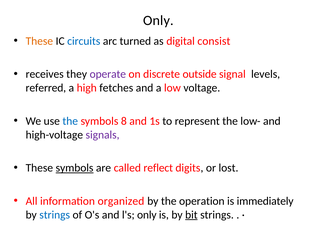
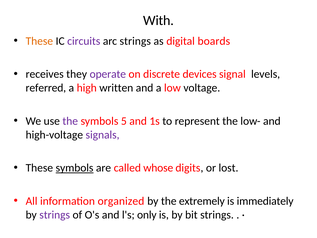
Only: Only -> With (159, 21)
circuits colour: blue -> purple (84, 41)
arc turned: turned -> strings (135, 41)
consist: consist -> boards (214, 41)
outside: outside -> devices (200, 74)
fetches: fetches -> written (116, 88)
the colour: blue -> purple (70, 121)
8: 8 -> 5 (124, 121)
reflect: reflect -> whose (158, 168)
operation: operation -> extremely (202, 201)
strings colour: blue -> purple (55, 215)
bit underline: present -> none (191, 215)
